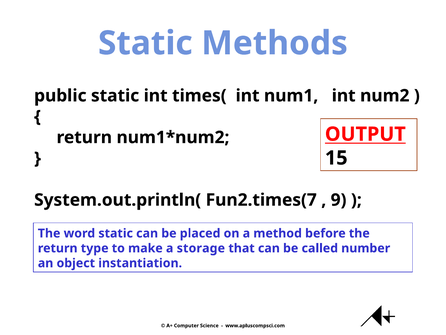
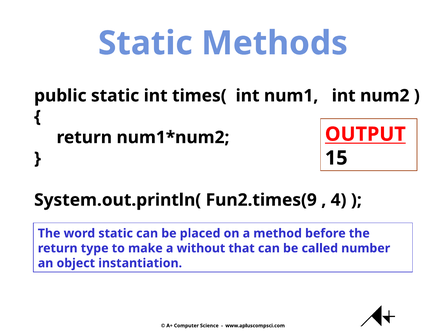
Fun2.times(7: Fun2.times(7 -> Fun2.times(9 (261, 200)
9: 9 -> 4 (339, 200)
storage: storage -> without (201, 248)
